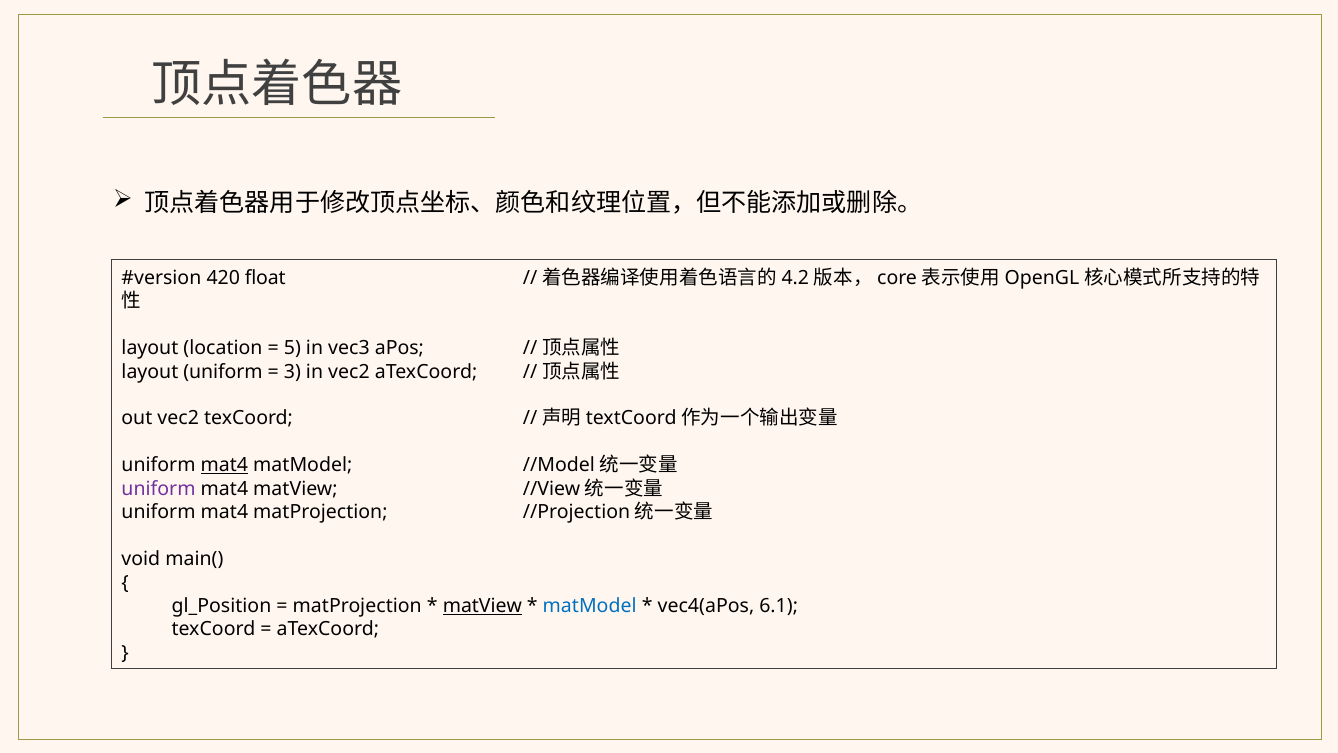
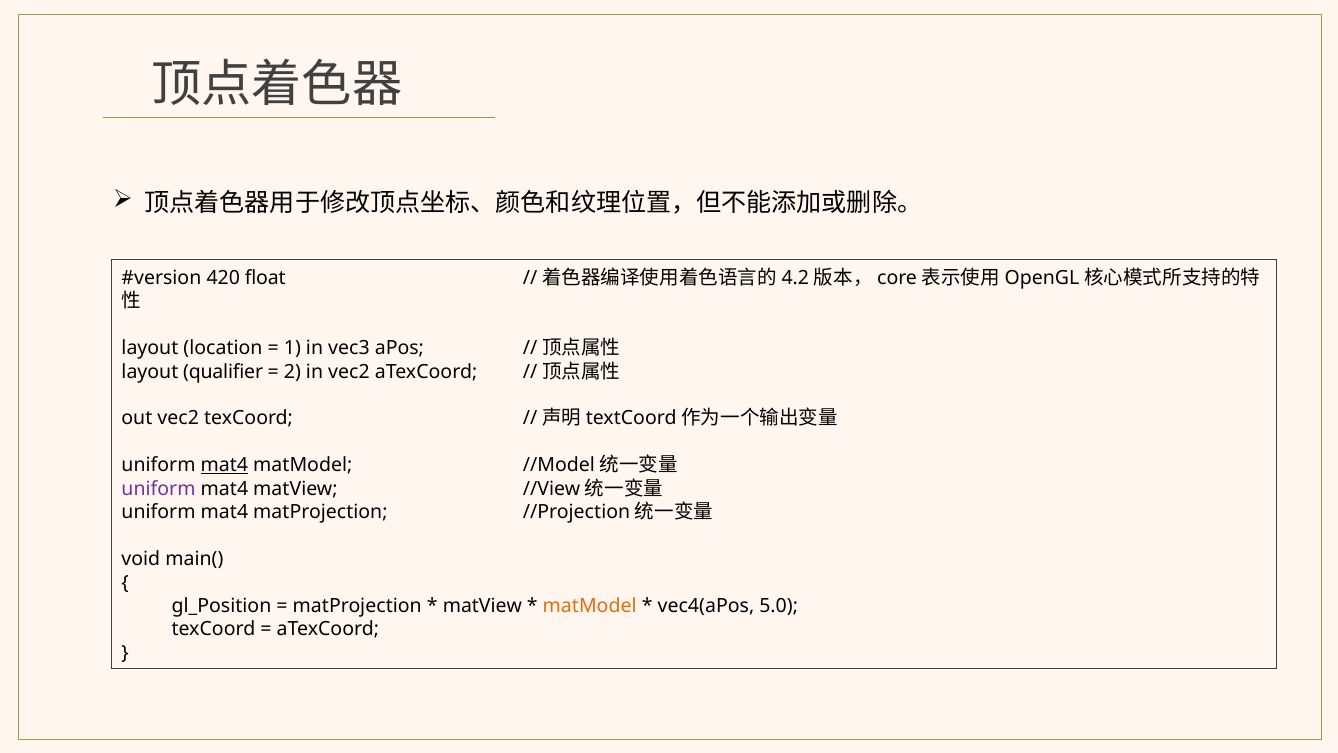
5: 5 -> 1 (292, 348)
layout uniform: uniform -> qualifier (223, 371)
3: 3 -> 2 (292, 371)
matView underline: present -> none (482, 606)
matModel colour: blue -> orange (590, 606)
6.1: 6.1 -> 5.0 (779, 606)
